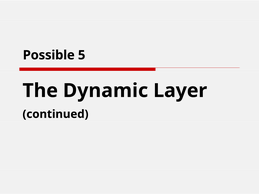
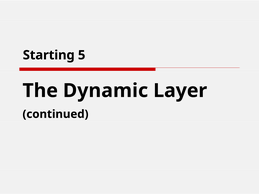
Possible: Possible -> Starting (49, 55)
